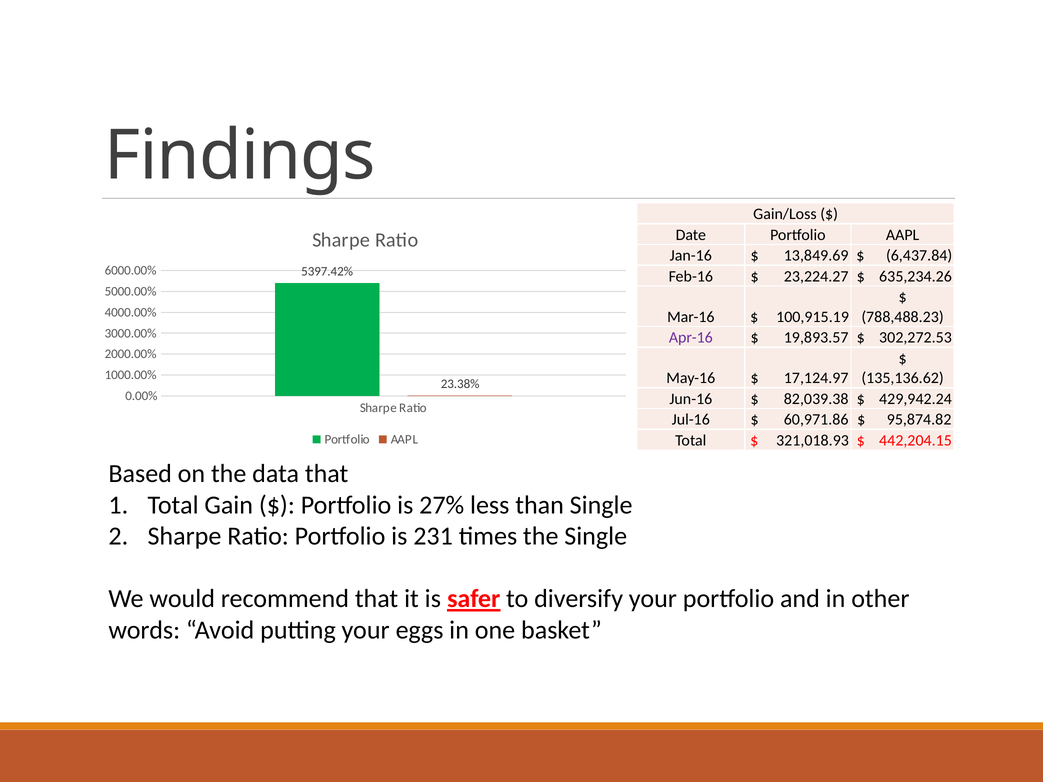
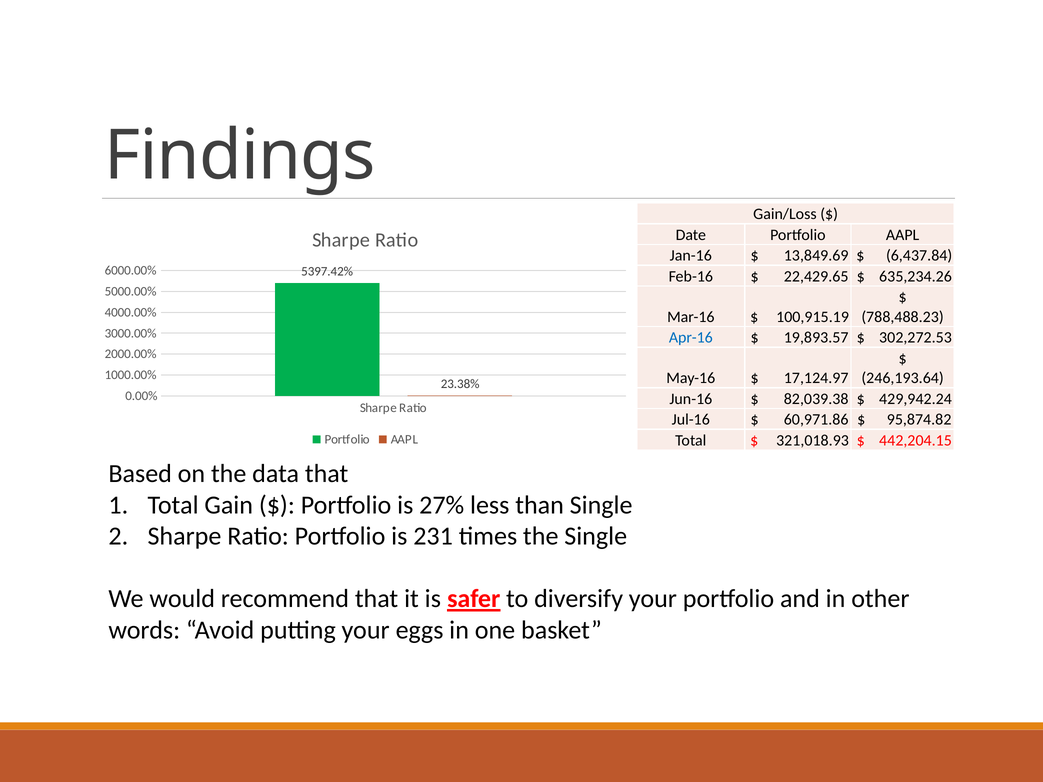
23,224.27: 23,224.27 -> 22,429.65 (816, 277)
Apr-16 colour: purple -> blue (691, 338)
135,136.62: 135,136.62 -> 246,193.64 (903, 378)
